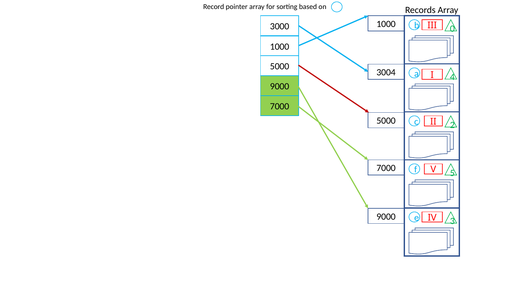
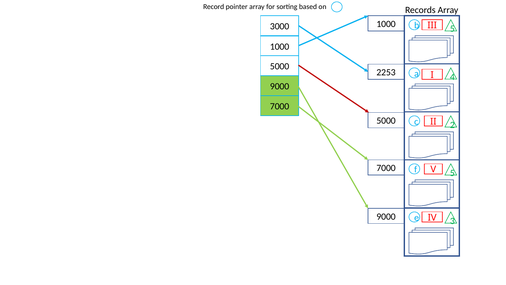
III 0: 0 -> 5 (452, 29)
3004: 3004 -> 2253 (386, 72)
